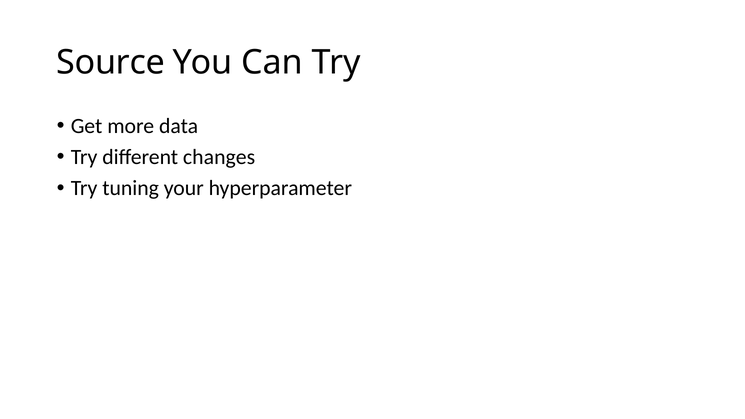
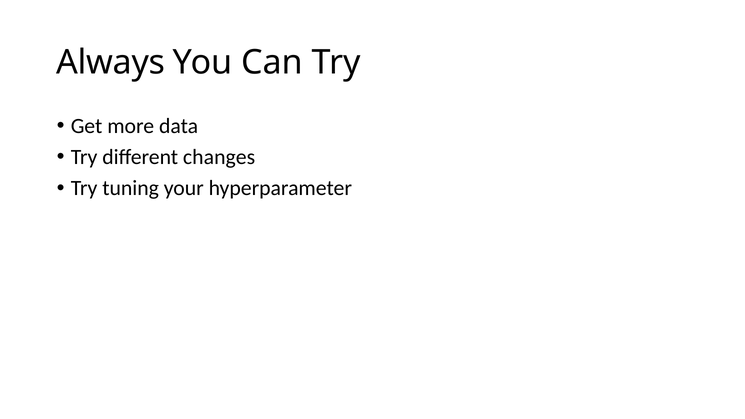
Source: Source -> Always (111, 63)
